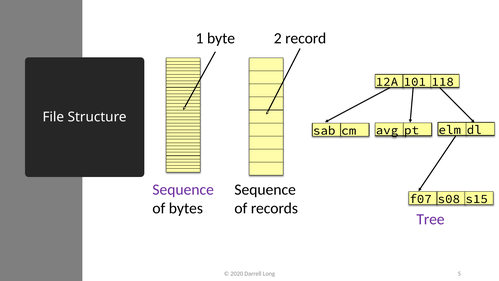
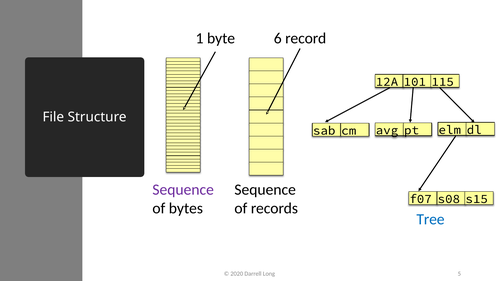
2: 2 -> 6 (278, 38)
118: 118 -> 115 (443, 82)
Tree colour: purple -> blue (430, 219)
